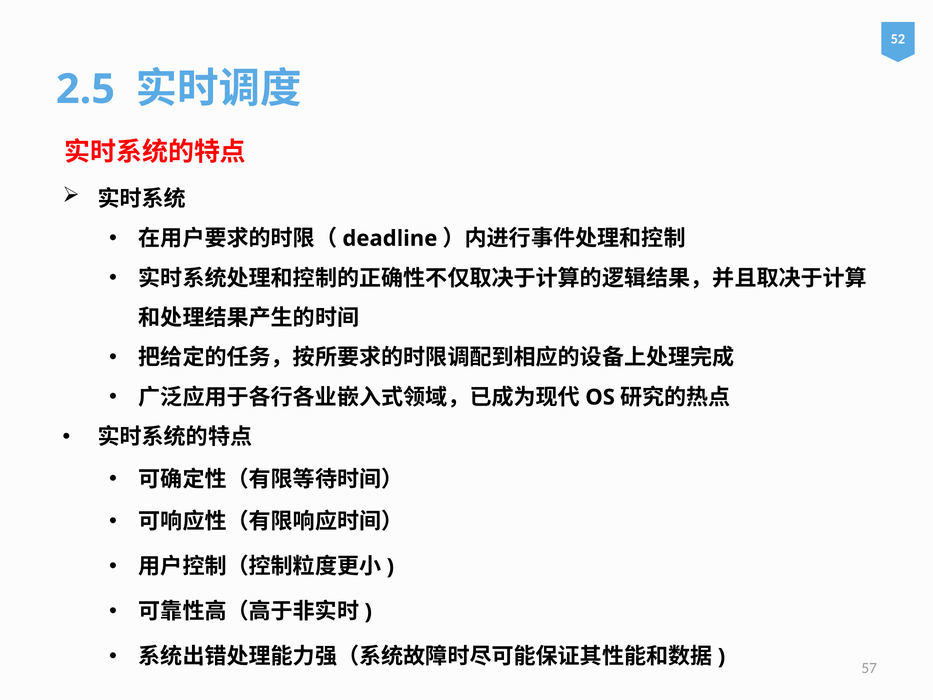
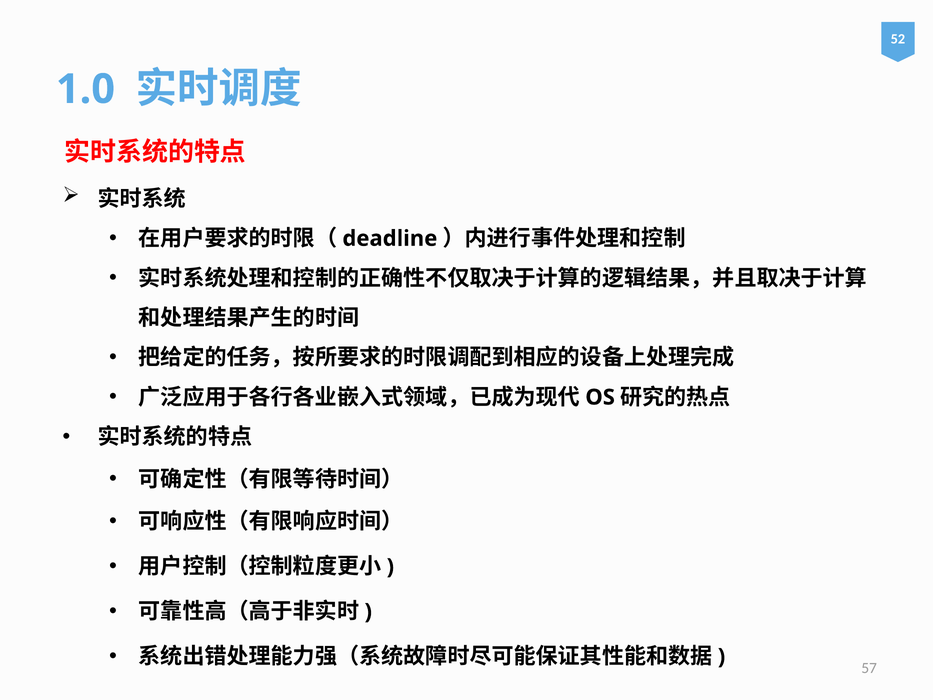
2.5: 2.5 -> 1.0 (85, 89)
